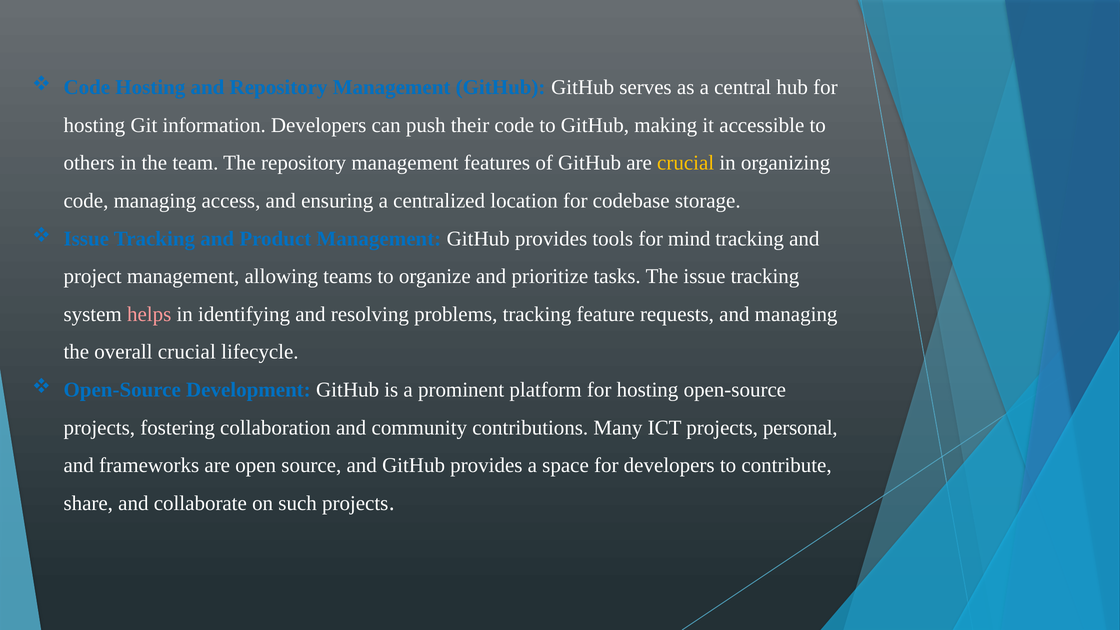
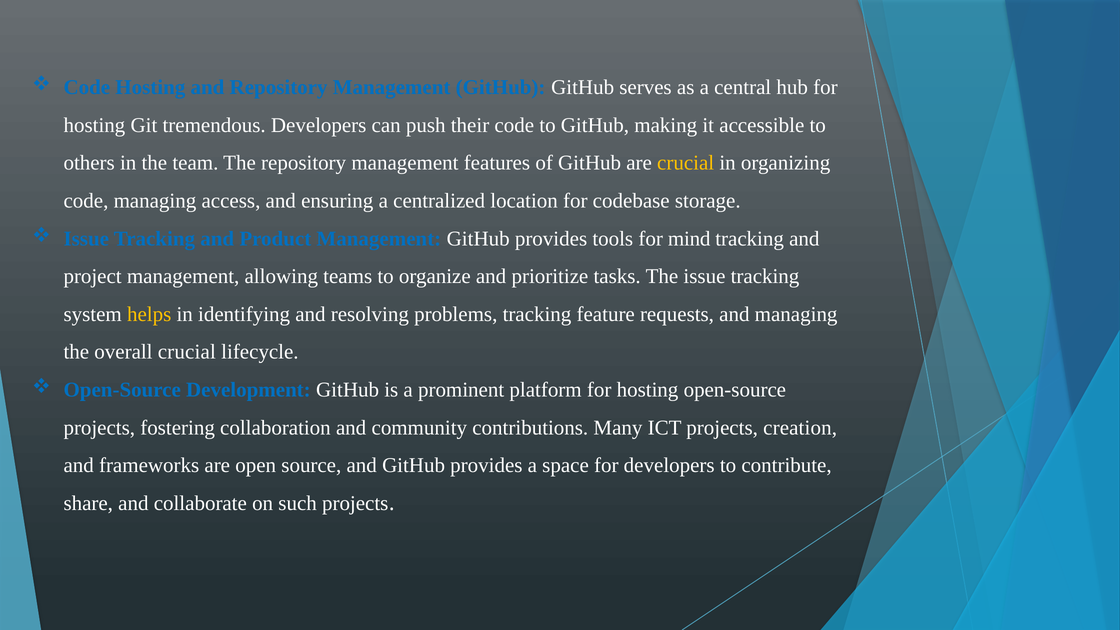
information: information -> tremendous (214, 125)
helps colour: pink -> yellow (149, 314)
personal: personal -> creation (800, 428)
